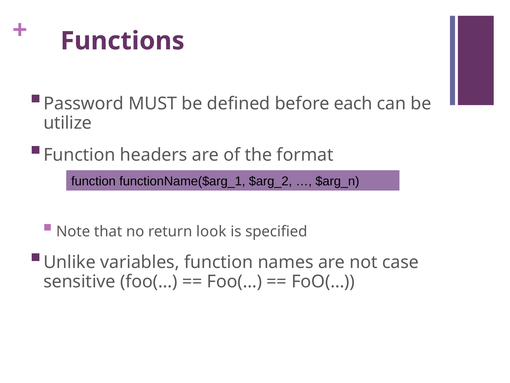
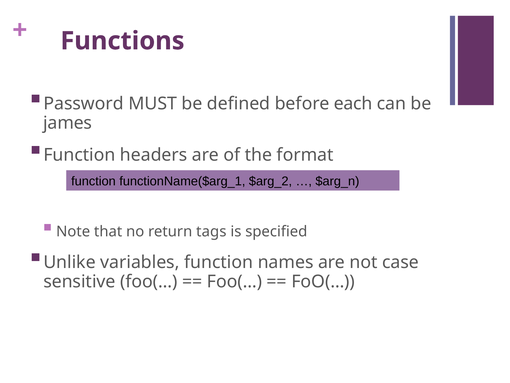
utilize: utilize -> james (68, 123)
look: look -> tags (211, 231)
